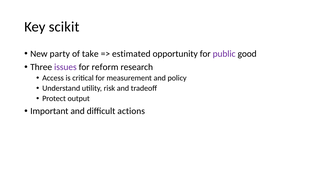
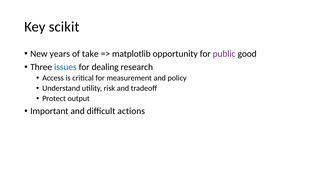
party: party -> years (60, 54)
estimated: estimated -> matplotlib (131, 54)
issues colour: purple -> blue (65, 67)
reform: reform -> dealing (105, 67)
